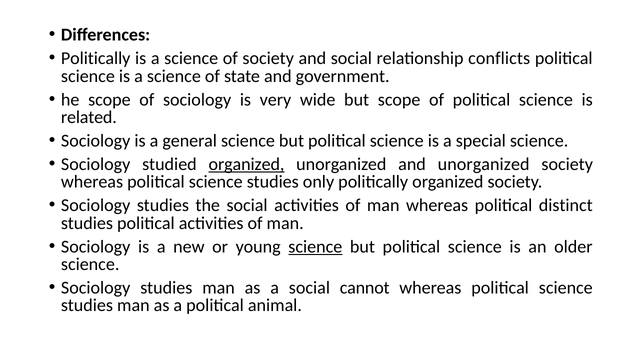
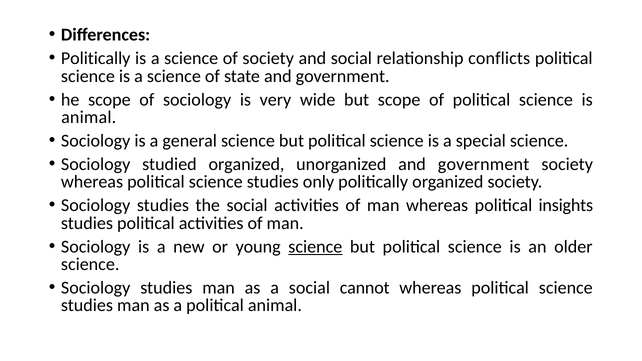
related: related -> animal (89, 117)
organized underline: present -> none (247, 164)
unorganized and unorganized: unorganized -> government (484, 164)
distinct: distinct -> insights (566, 206)
